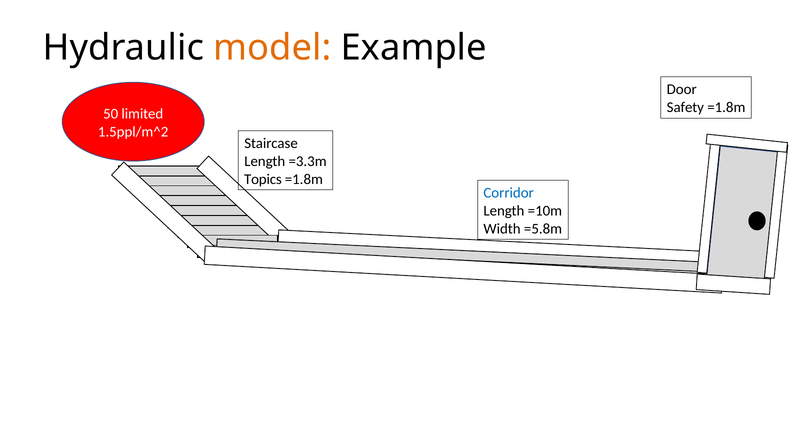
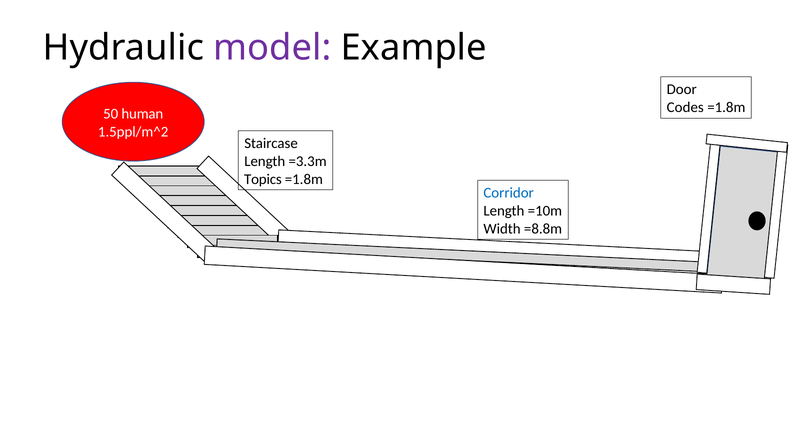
model colour: orange -> purple (272, 48)
Safety: Safety -> Codes (685, 107)
limited: limited -> human (142, 114)
=5.8m: =5.8m -> =8.8m (543, 229)
